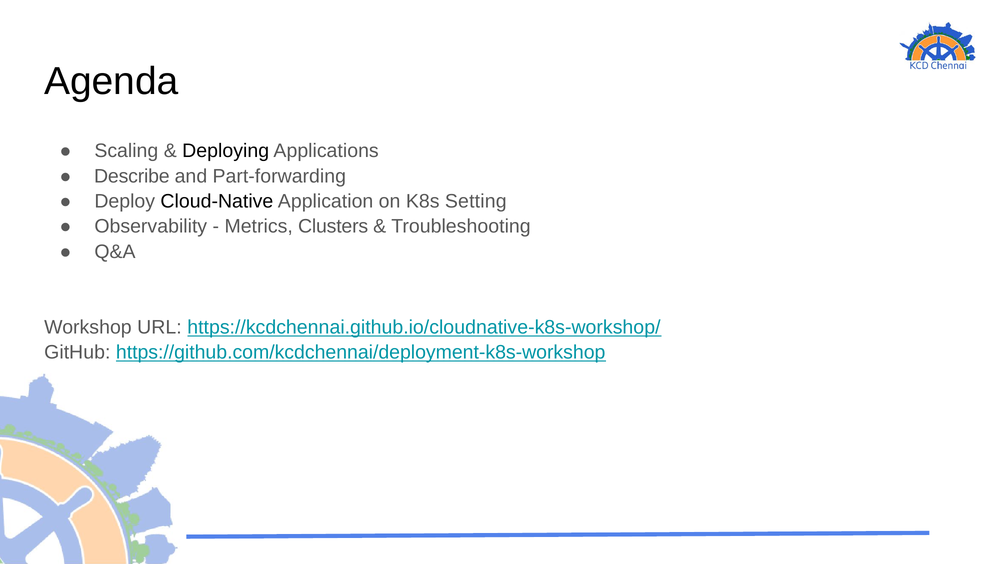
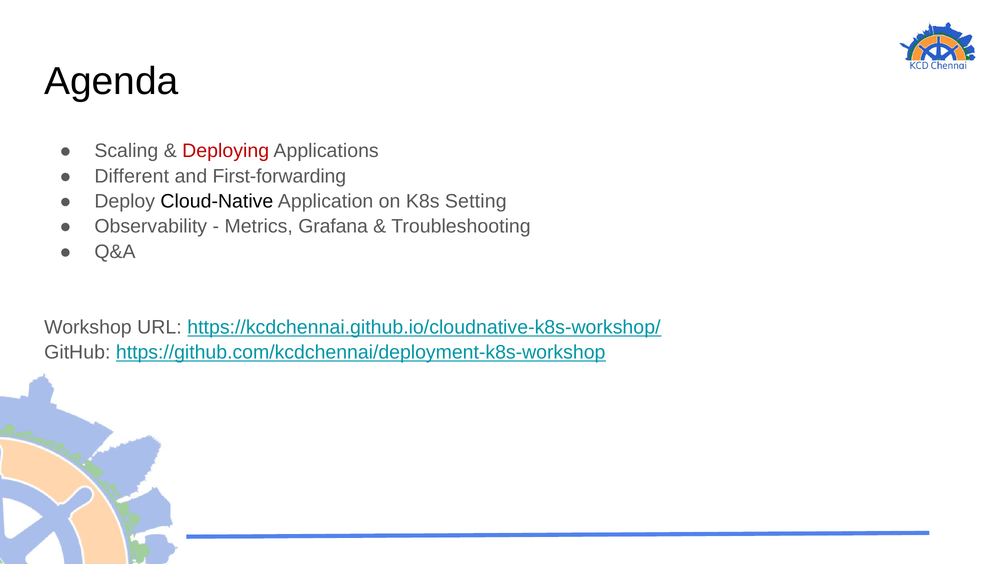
Deploying colour: black -> red (226, 151)
Describe: Describe -> Different (132, 176)
Part-forwarding: Part-forwarding -> First-forwarding (279, 176)
Clusters: Clusters -> Grafana (333, 227)
